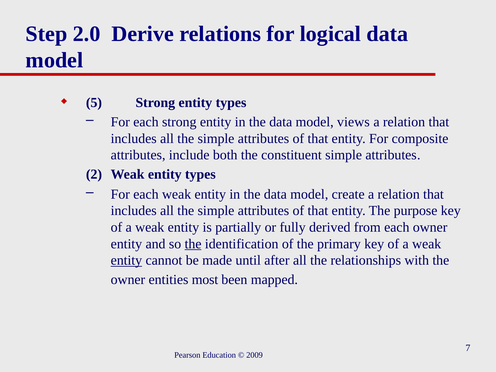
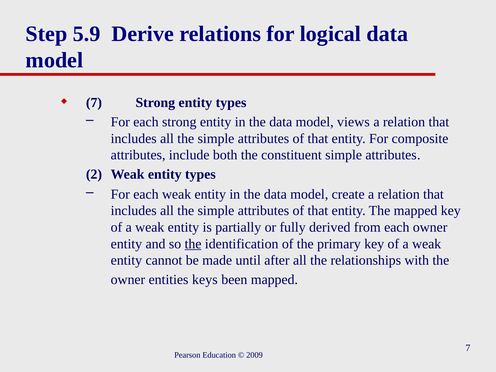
2.0: 2.0 -> 5.9 (87, 34)
5: 5 -> 7 (94, 103)
The purpose: purpose -> mapped (416, 211)
entity underline: present -> none (126, 260)
most: most -> keys (205, 280)
